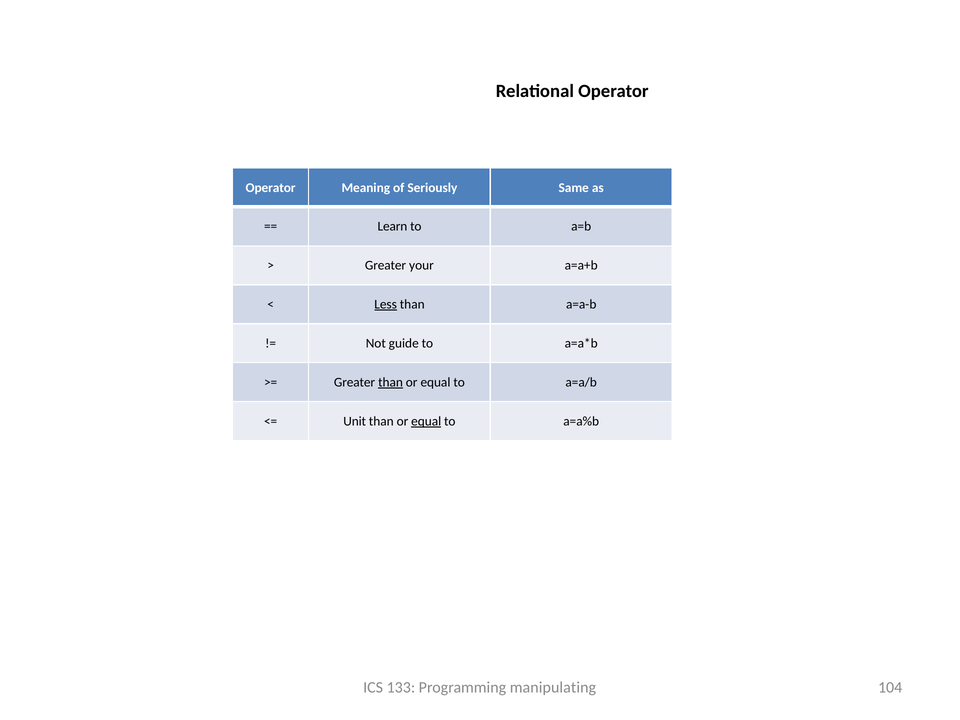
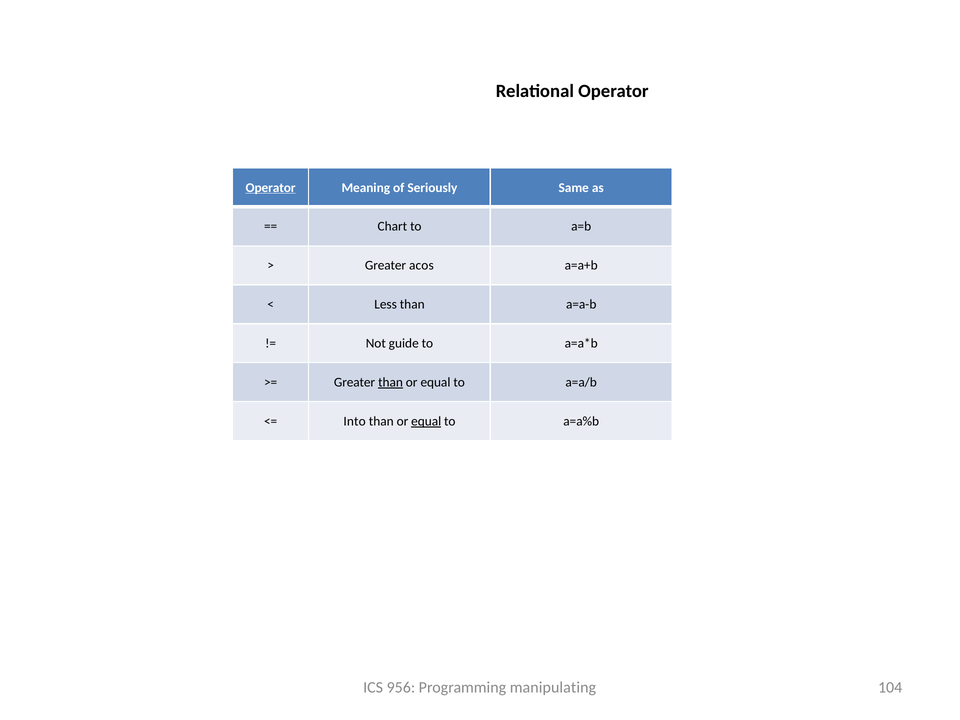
Operator underline: none -> present (271, 188)
Learn: Learn -> Chart (392, 227)
your: your -> acos (421, 265)
Less underline: present -> none (386, 304)
Unit: Unit -> Into (355, 421)
133: 133 -> 956 (401, 688)
